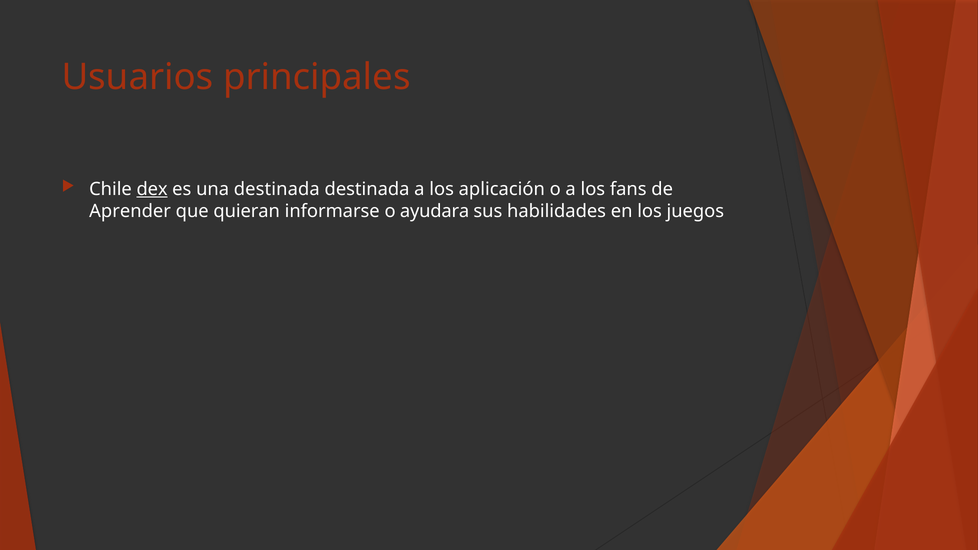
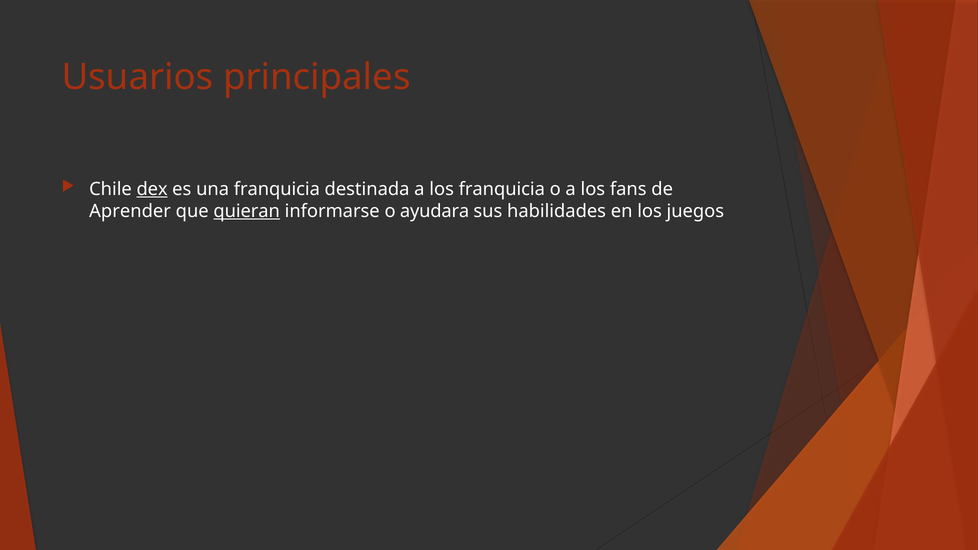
una destinada: destinada -> franquicia (277, 189)
los aplicación: aplicación -> franquicia (502, 189)
quieran underline: none -> present (247, 211)
